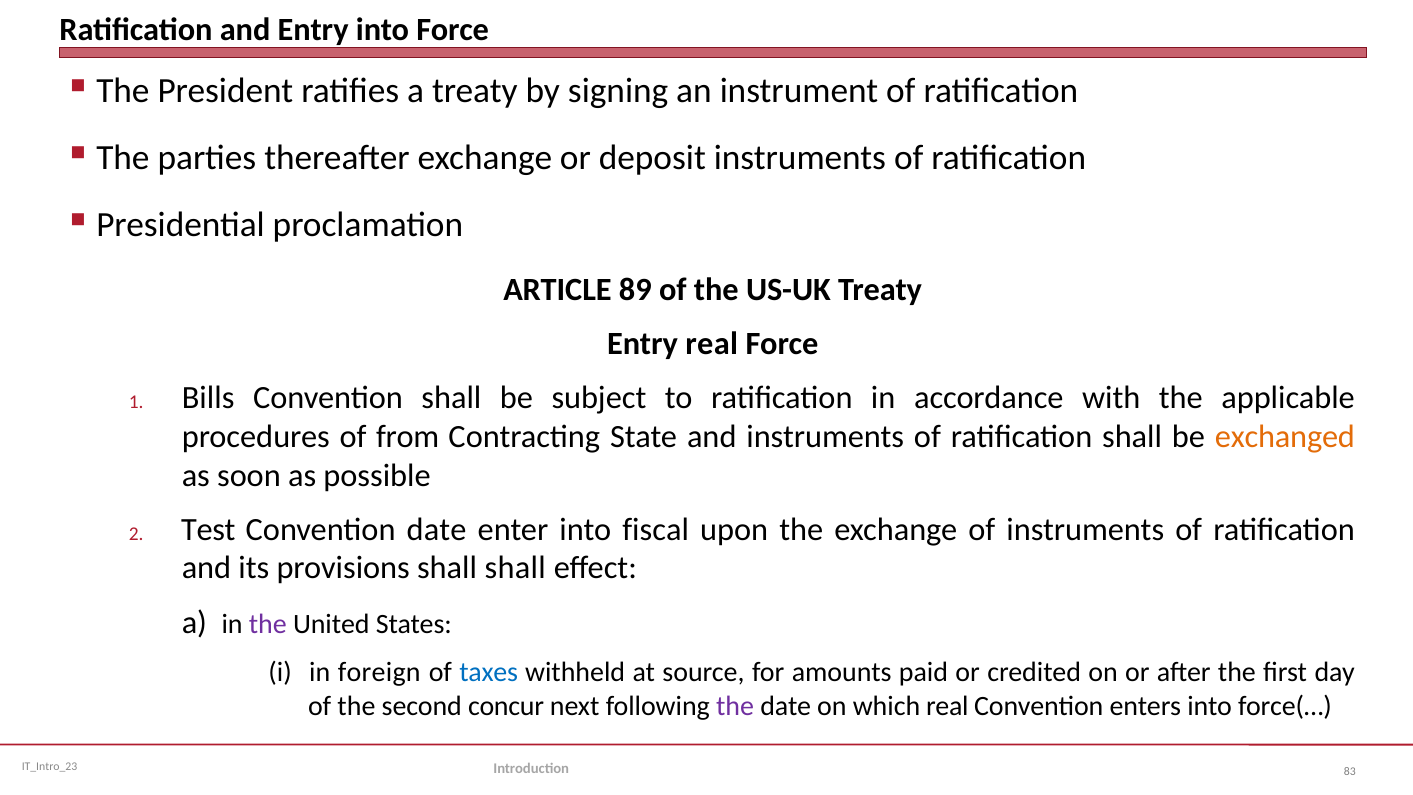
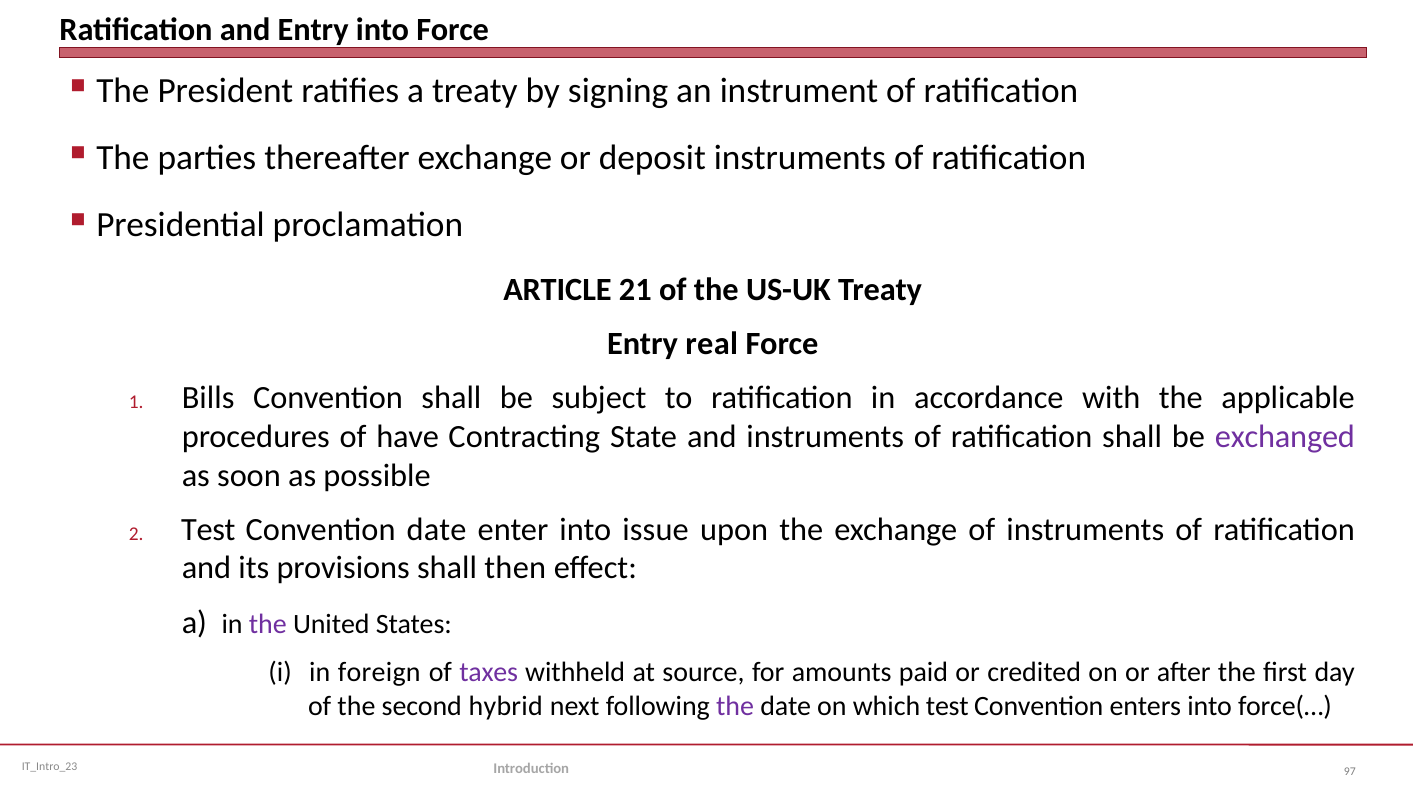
89: 89 -> 21 (635, 289)
from: from -> have (408, 436)
exchanged colour: orange -> purple (1285, 436)
fiscal: fiscal -> issue (656, 529)
shall shall: shall -> then (515, 568)
taxes colour: blue -> purple (489, 673)
concur: concur -> hybrid (506, 706)
which real: real -> test (947, 706)
83: 83 -> 97 (1350, 772)
